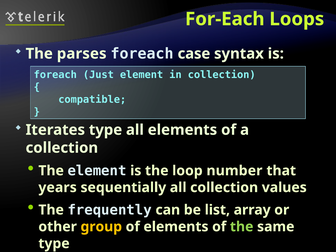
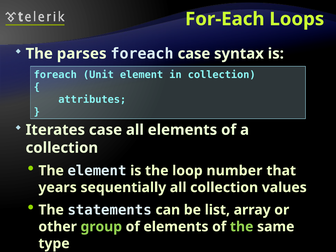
Just: Just -> Unit (98, 75)
compatible: compatible -> attributes (92, 99)
Iterates type: type -> case (105, 130)
frequently: frequently -> statements (110, 210)
group colour: yellow -> light green (101, 227)
